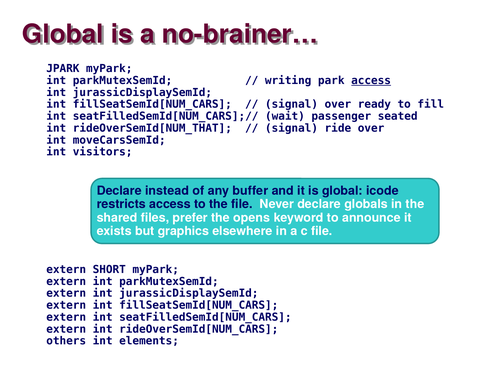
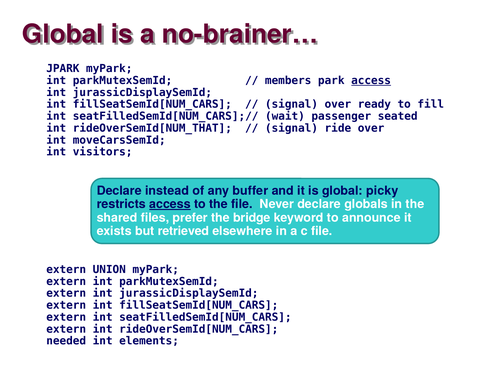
writing: writing -> members (288, 80)
icode: icode -> picky (382, 191)
access underline: none -> present (170, 204)
opens: opens -> bridge (252, 217)
graphics: graphics -> retrieved (183, 231)
SHORT: SHORT -> UNION (109, 269)
others: others -> needed (66, 341)
